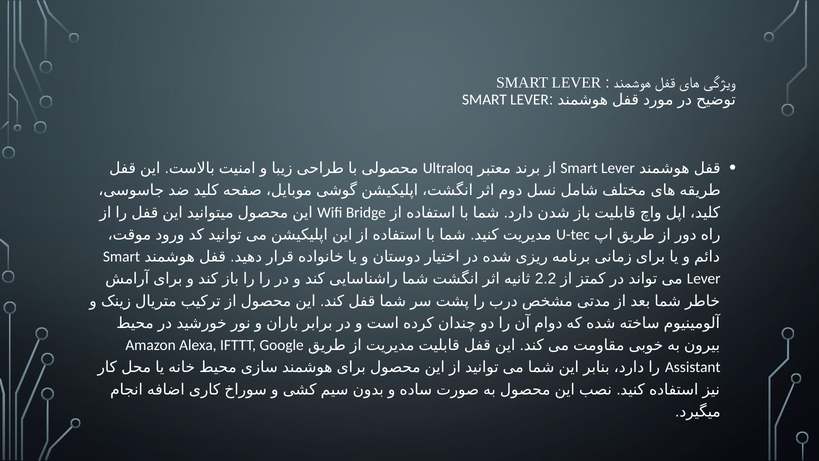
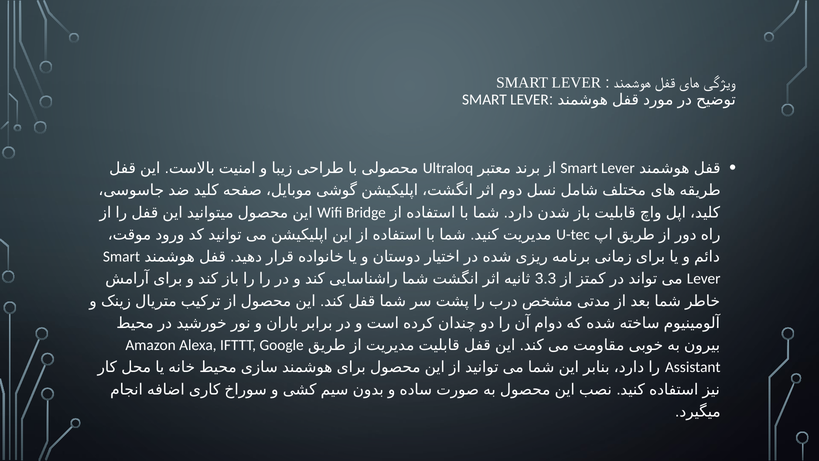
2.2: 2.2 -> 3.3 (546, 279)
